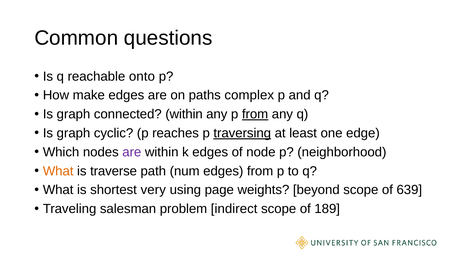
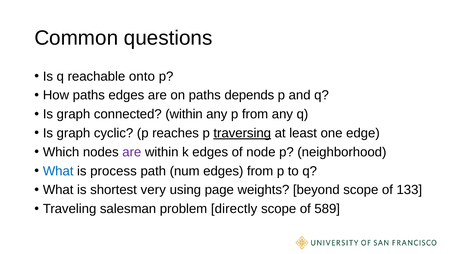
How make: make -> paths (89, 95)
complex: complex -> depends (249, 95)
from underline: present -> none (255, 114)
What colour: orange -> blue (58, 171)
traverse: traverse -> process (113, 171)
639: 639 -> 133 (409, 190)
indirect: indirect -> directly (234, 209)
189: 189 -> 589 (327, 209)
